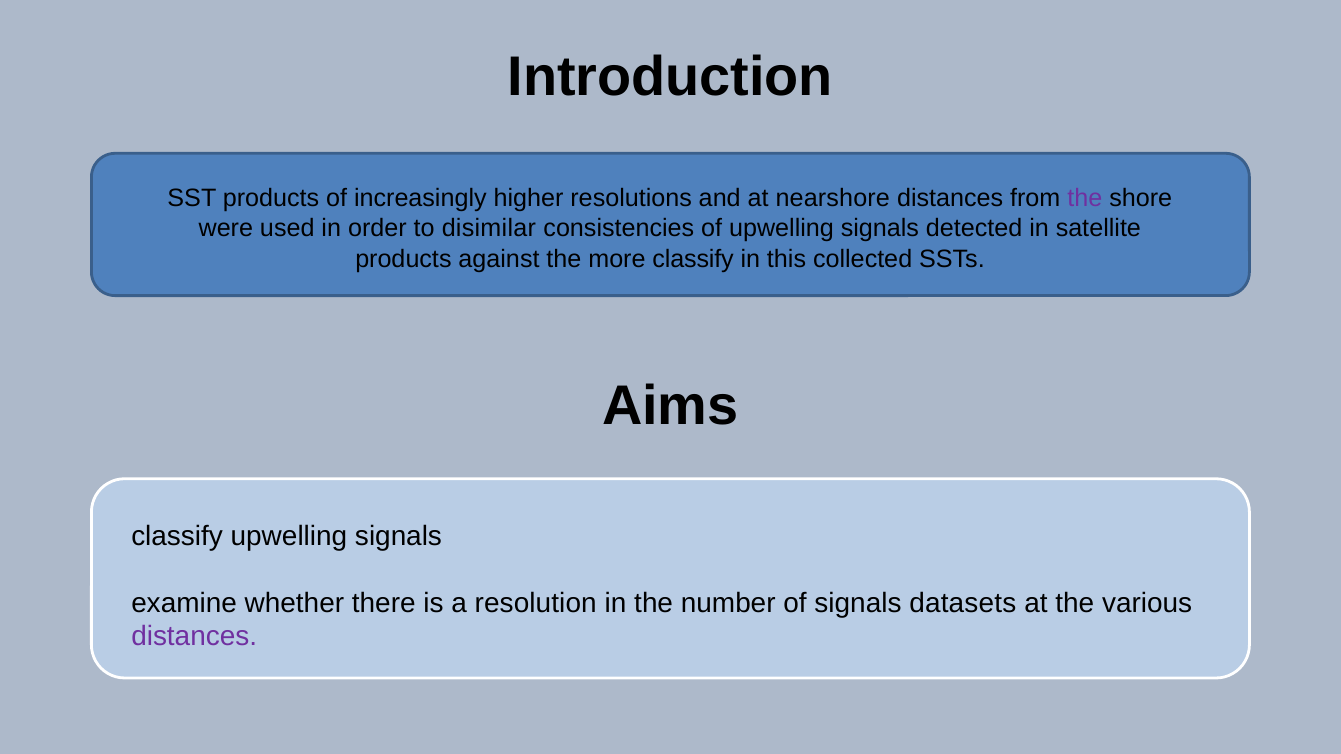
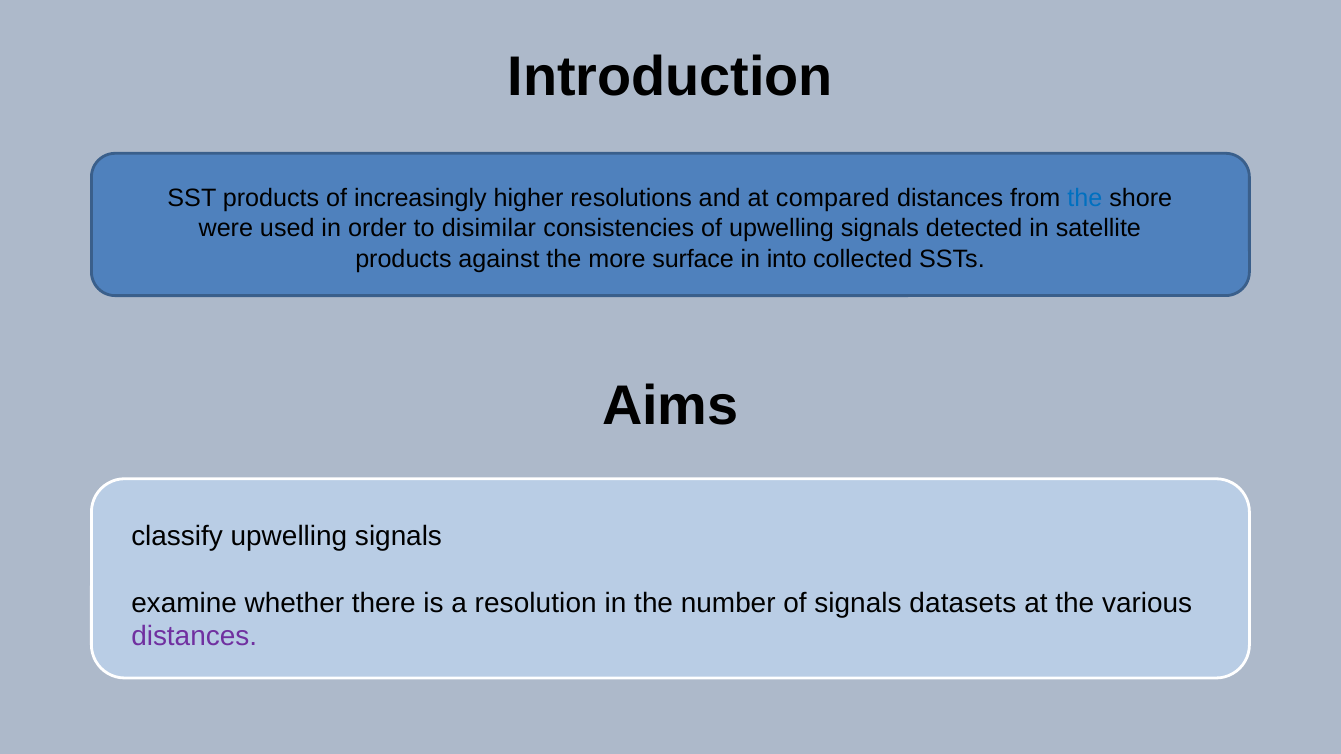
nearshore: nearshore -> compared (833, 199)
the colour: purple -> blue (1085, 199)
more classify: classify -> surface (693, 259)
this: this -> into (787, 259)
